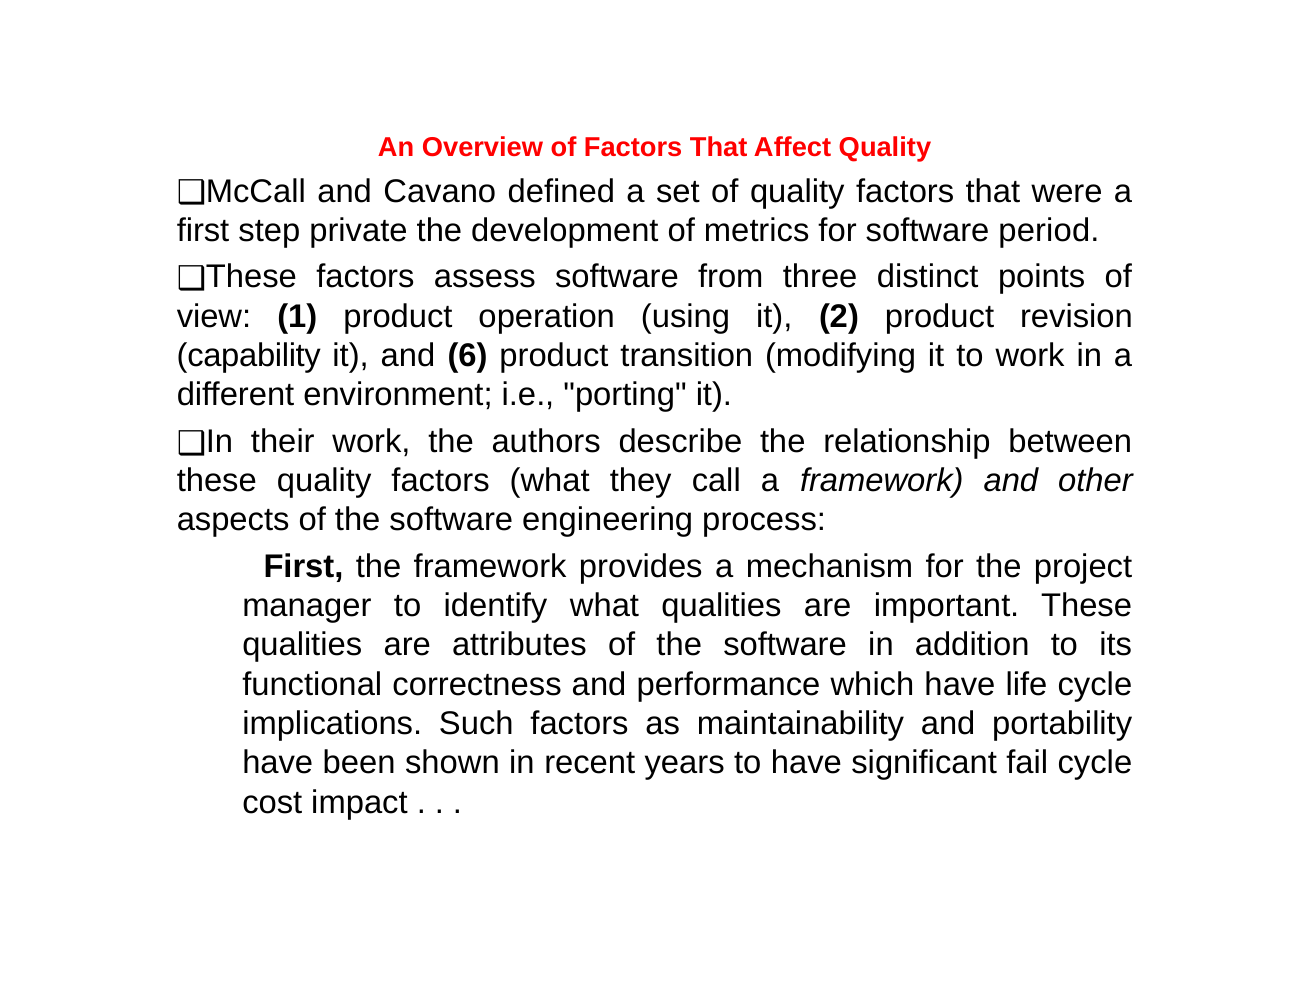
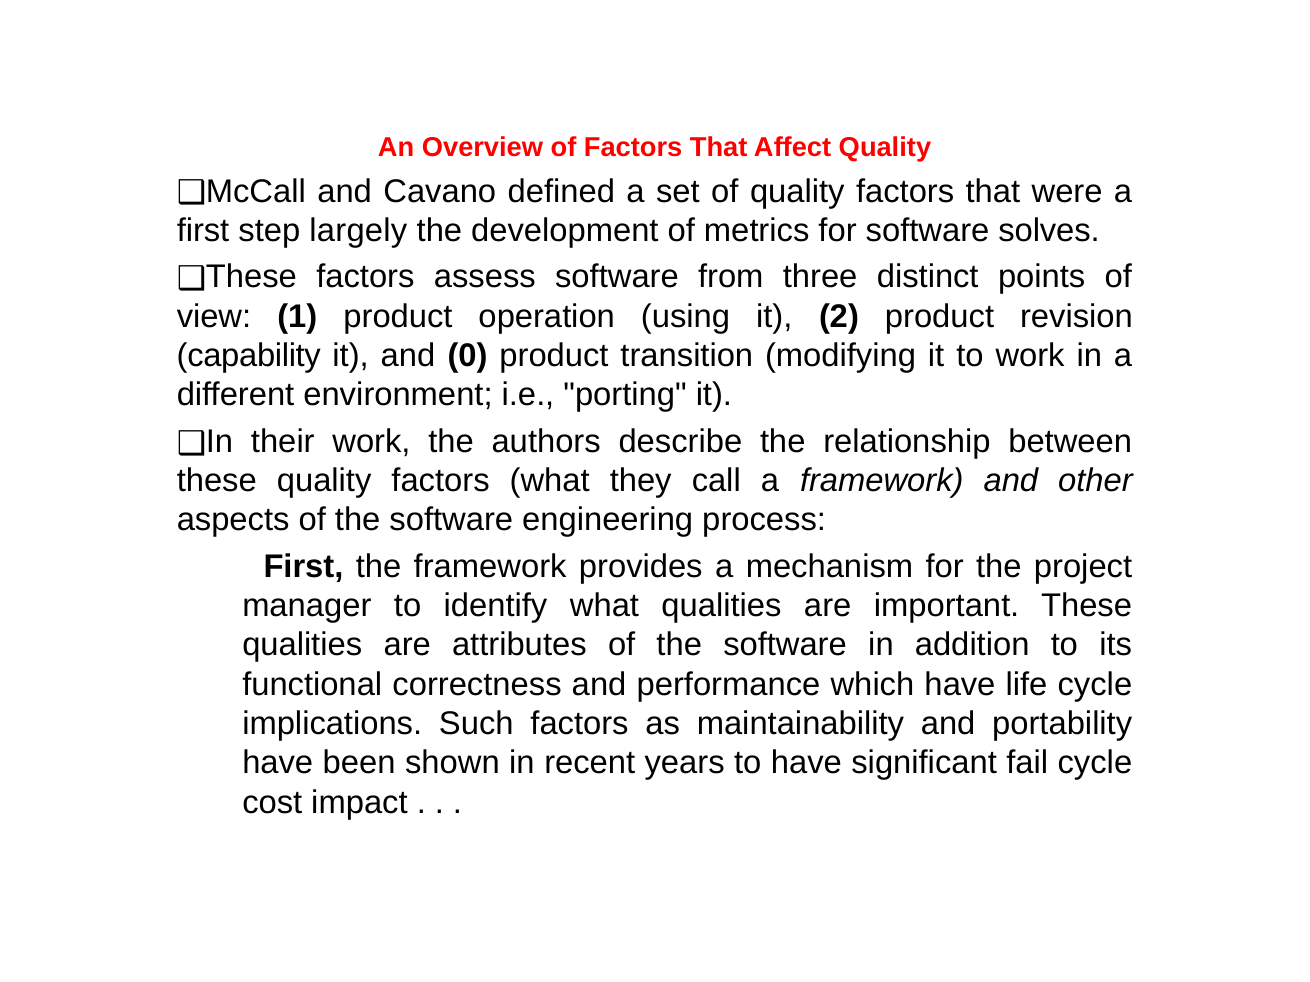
private: private -> largely (358, 231)
period: period -> solves (1049, 231)
6: 6 -> 0 (468, 356)
